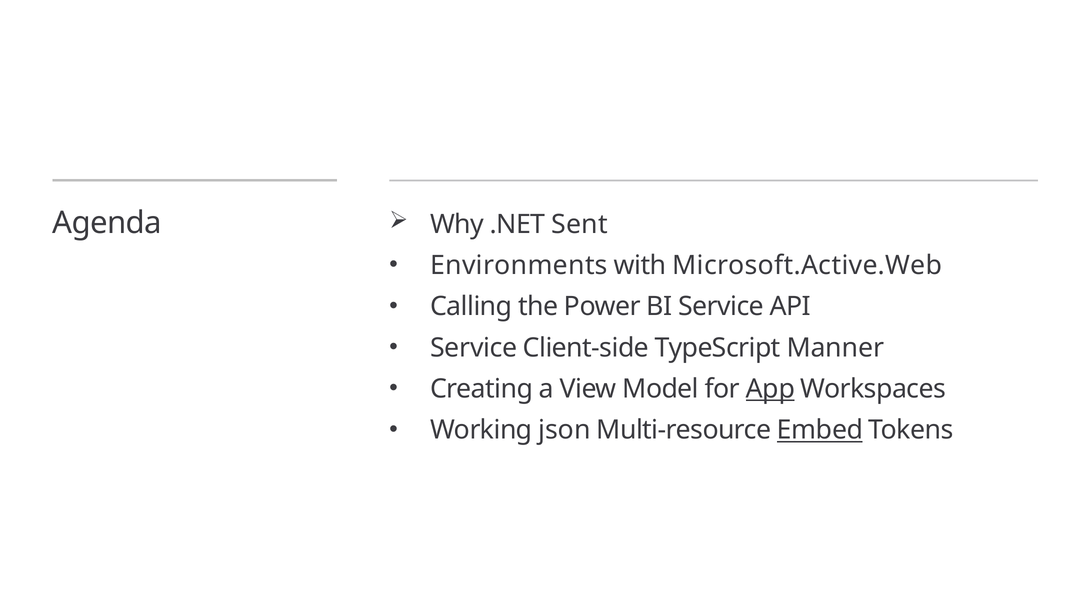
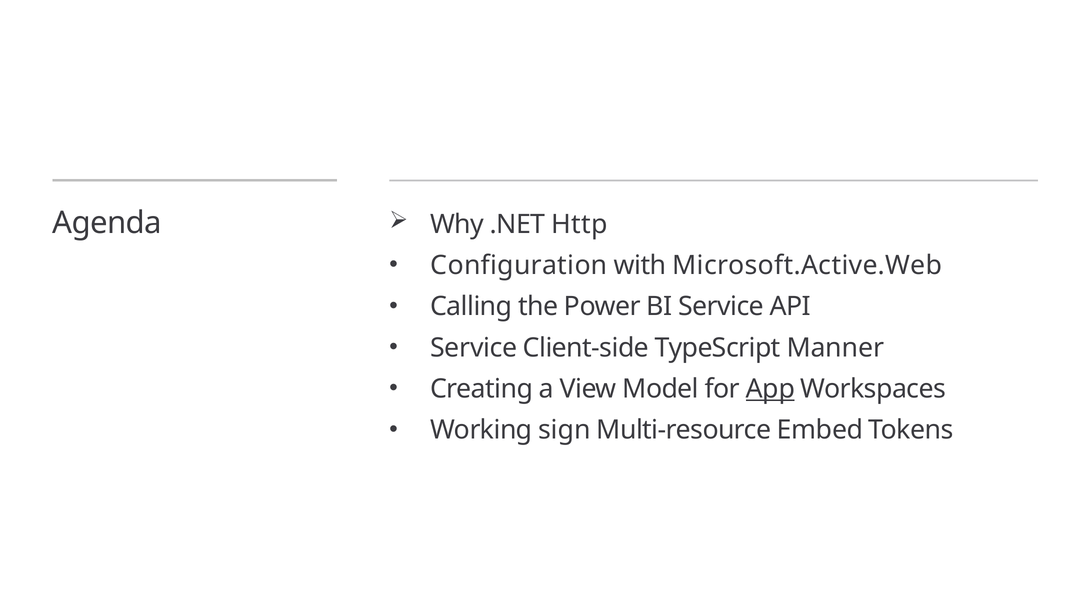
Sent: Sent -> Http (579, 224)
Environments: Environments -> Configuration (519, 266)
json: json -> sign (564, 430)
Embed underline: present -> none (820, 430)
